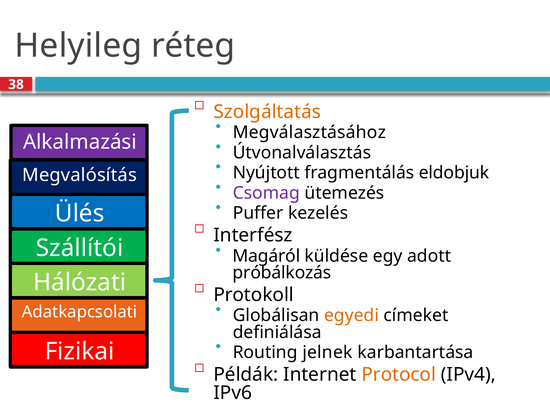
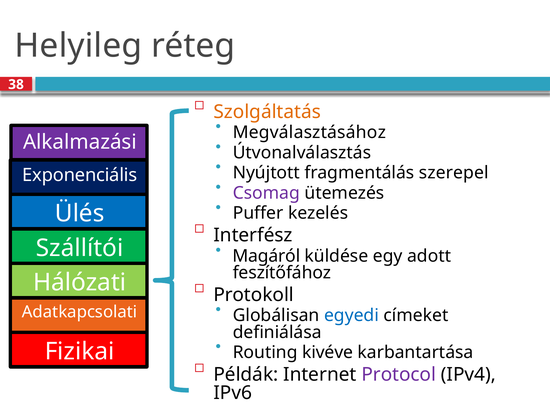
eldobjuk: eldobjuk -> szerepel (454, 173)
Megvalósítás: Megvalósítás -> Exponenciális (80, 175)
próbálkozás: próbálkozás -> feszítőfához (282, 273)
egyedi colour: orange -> blue (351, 316)
jelnek: jelnek -> kivéve (328, 353)
Protocol colour: orange -> purple (399, 375)
